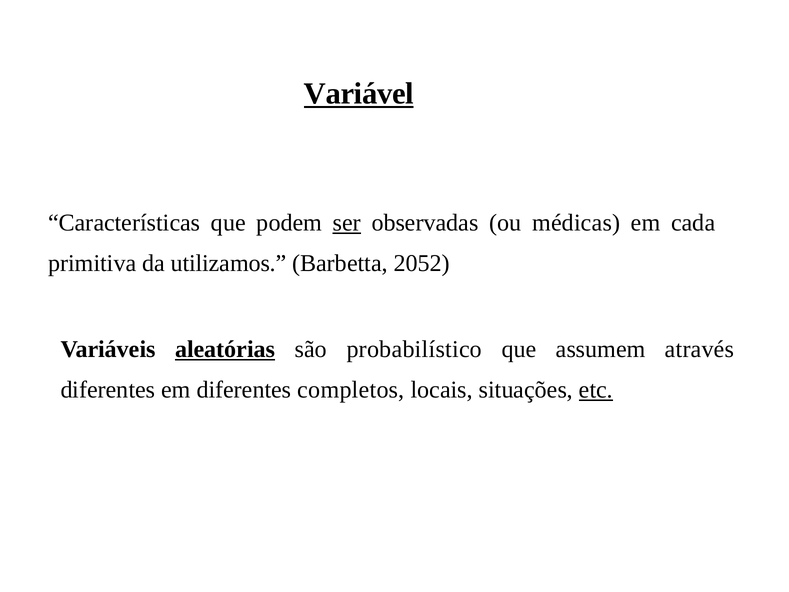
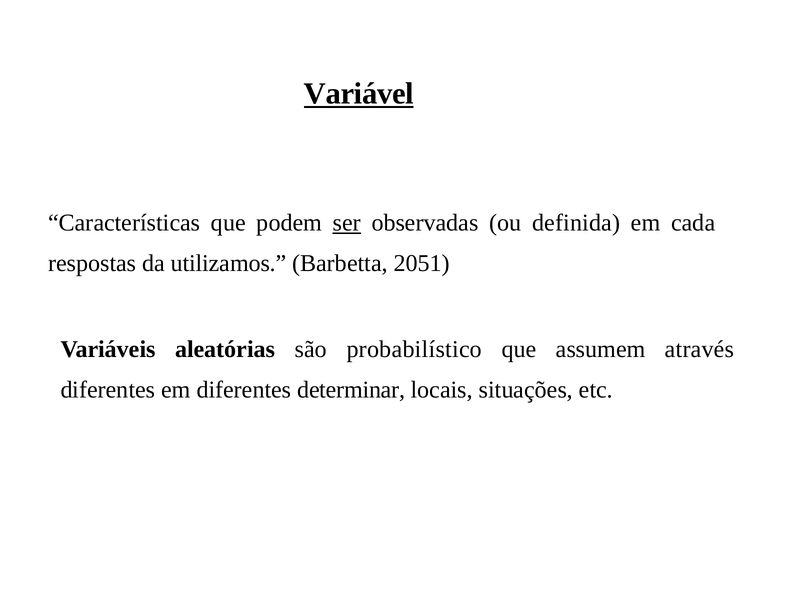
médicas: médicas -> definida (576, 223)
primitiva: primitiva -> respostas (92, 263)
2052: 2052 -> 2051 (422, 263)
aleatórias underline: present -> none (225, 349)
completos: completos -> determinar (351, 390)
etc underline: present -> none (596, 390)
